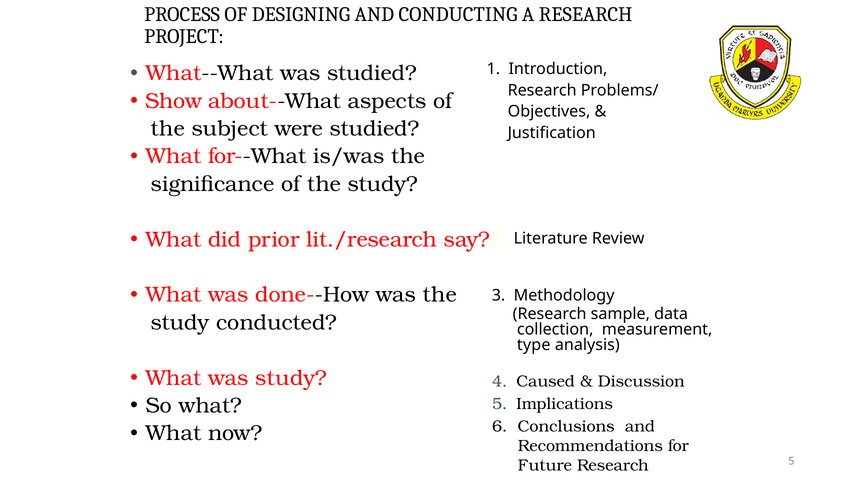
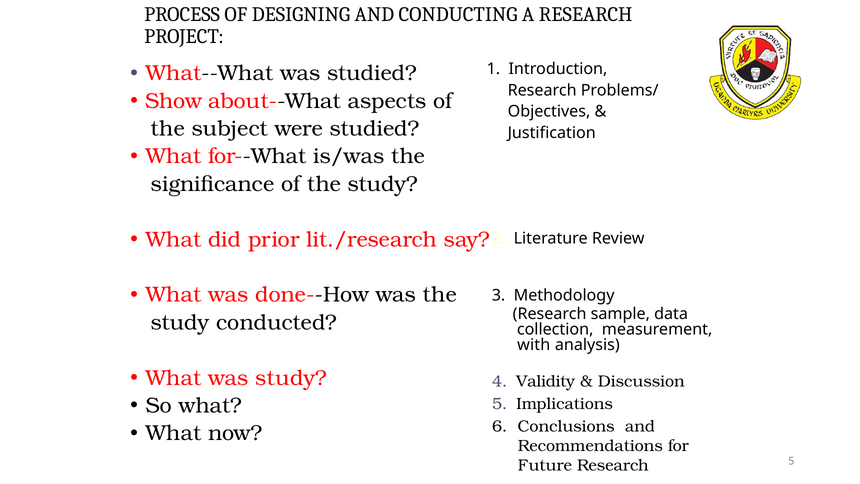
type: type -> with (534, 345)
Caused: Caused -> Validity (546, 381)
